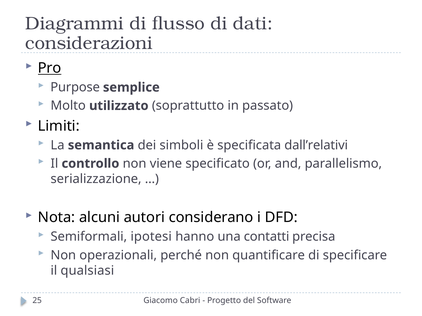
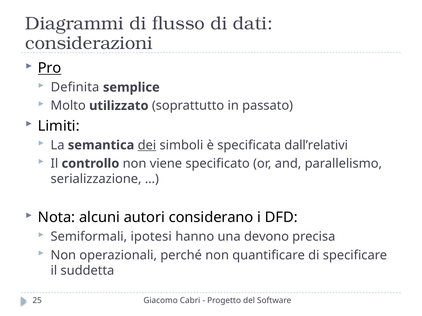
Purpose: Purpose -> Definita (75, 87)
dei underline: none -> present (147, 145)
contatti: contatti -> devono (267, 237)
qualsiasi: qualsiasi -> suddetta (87, 271)
